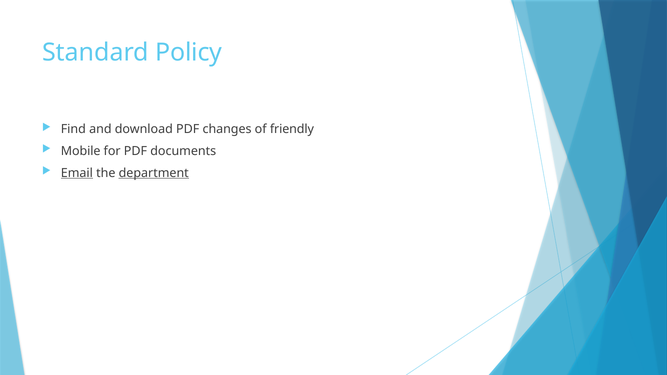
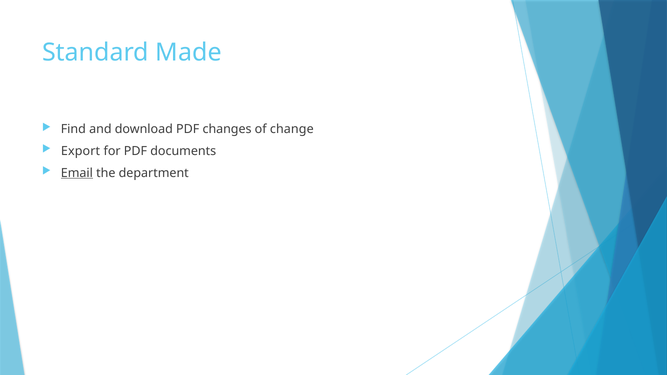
Policy: Policy -> Made (189, 53)
friendly: friendly -> change (292, 129)
Mobile: Mobile -> Export (81, 151)
department underline: present -> none (154, 173)
